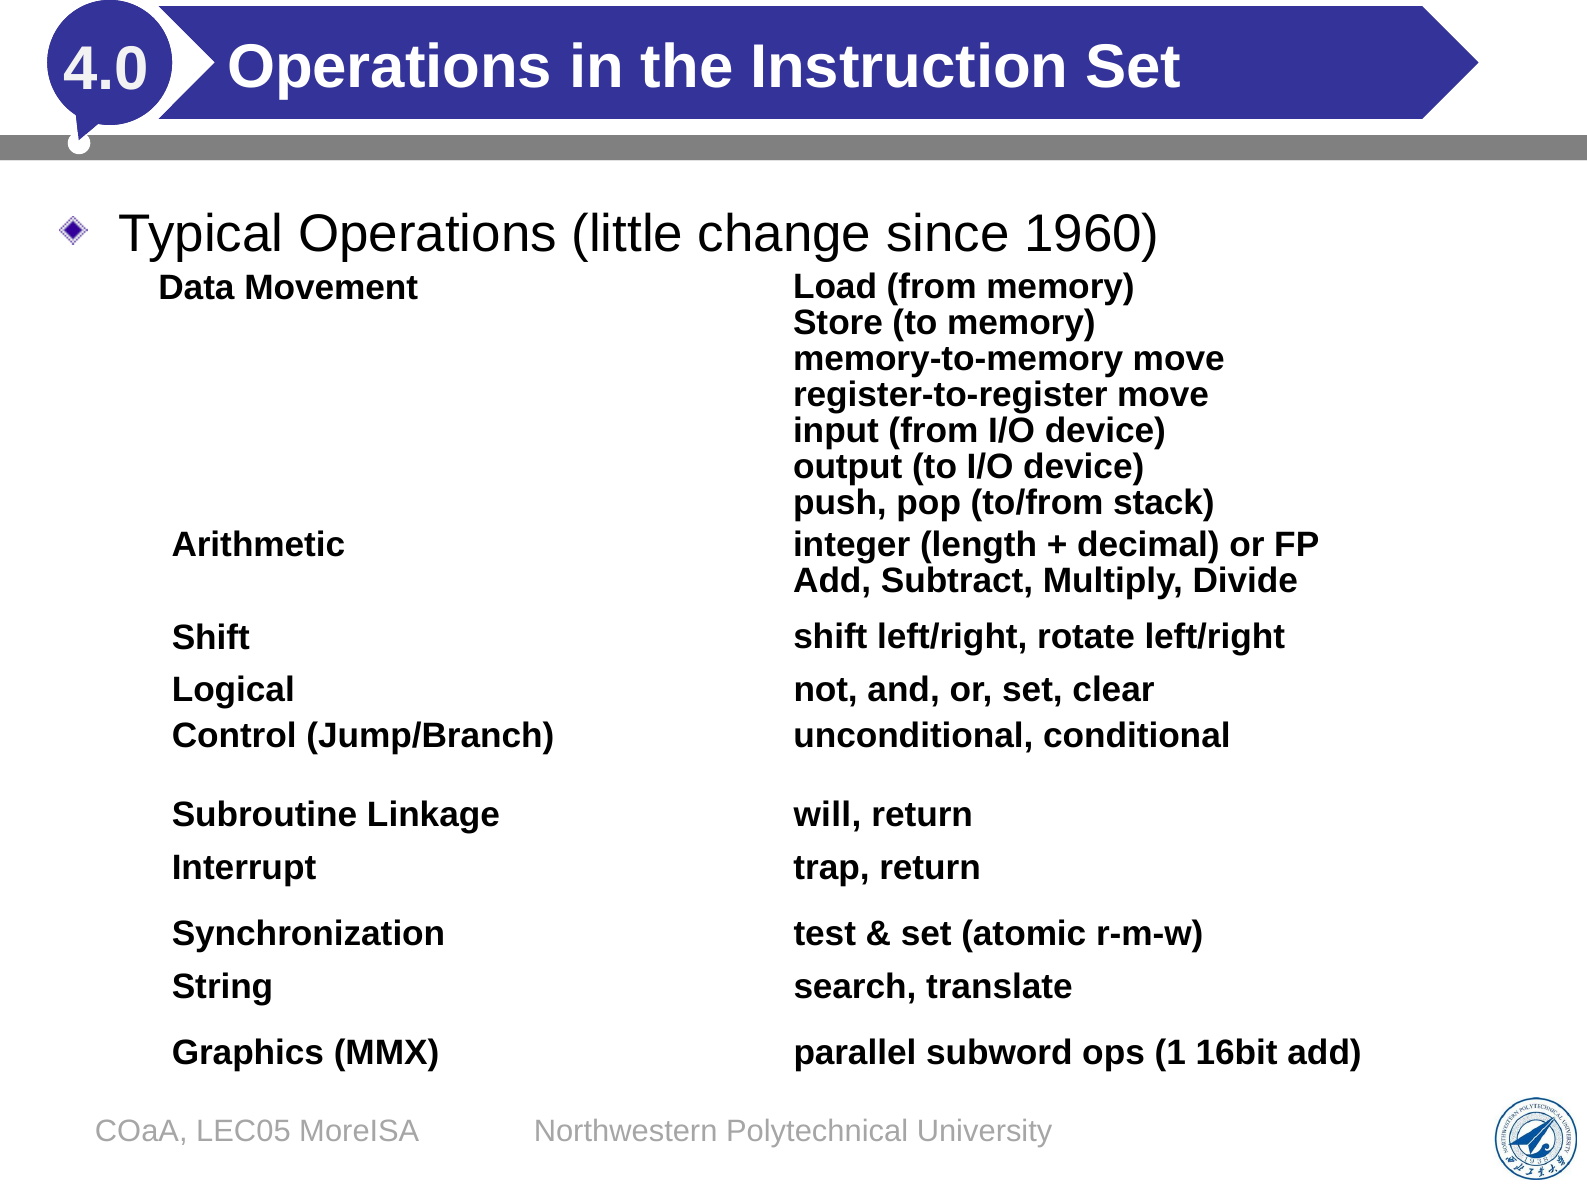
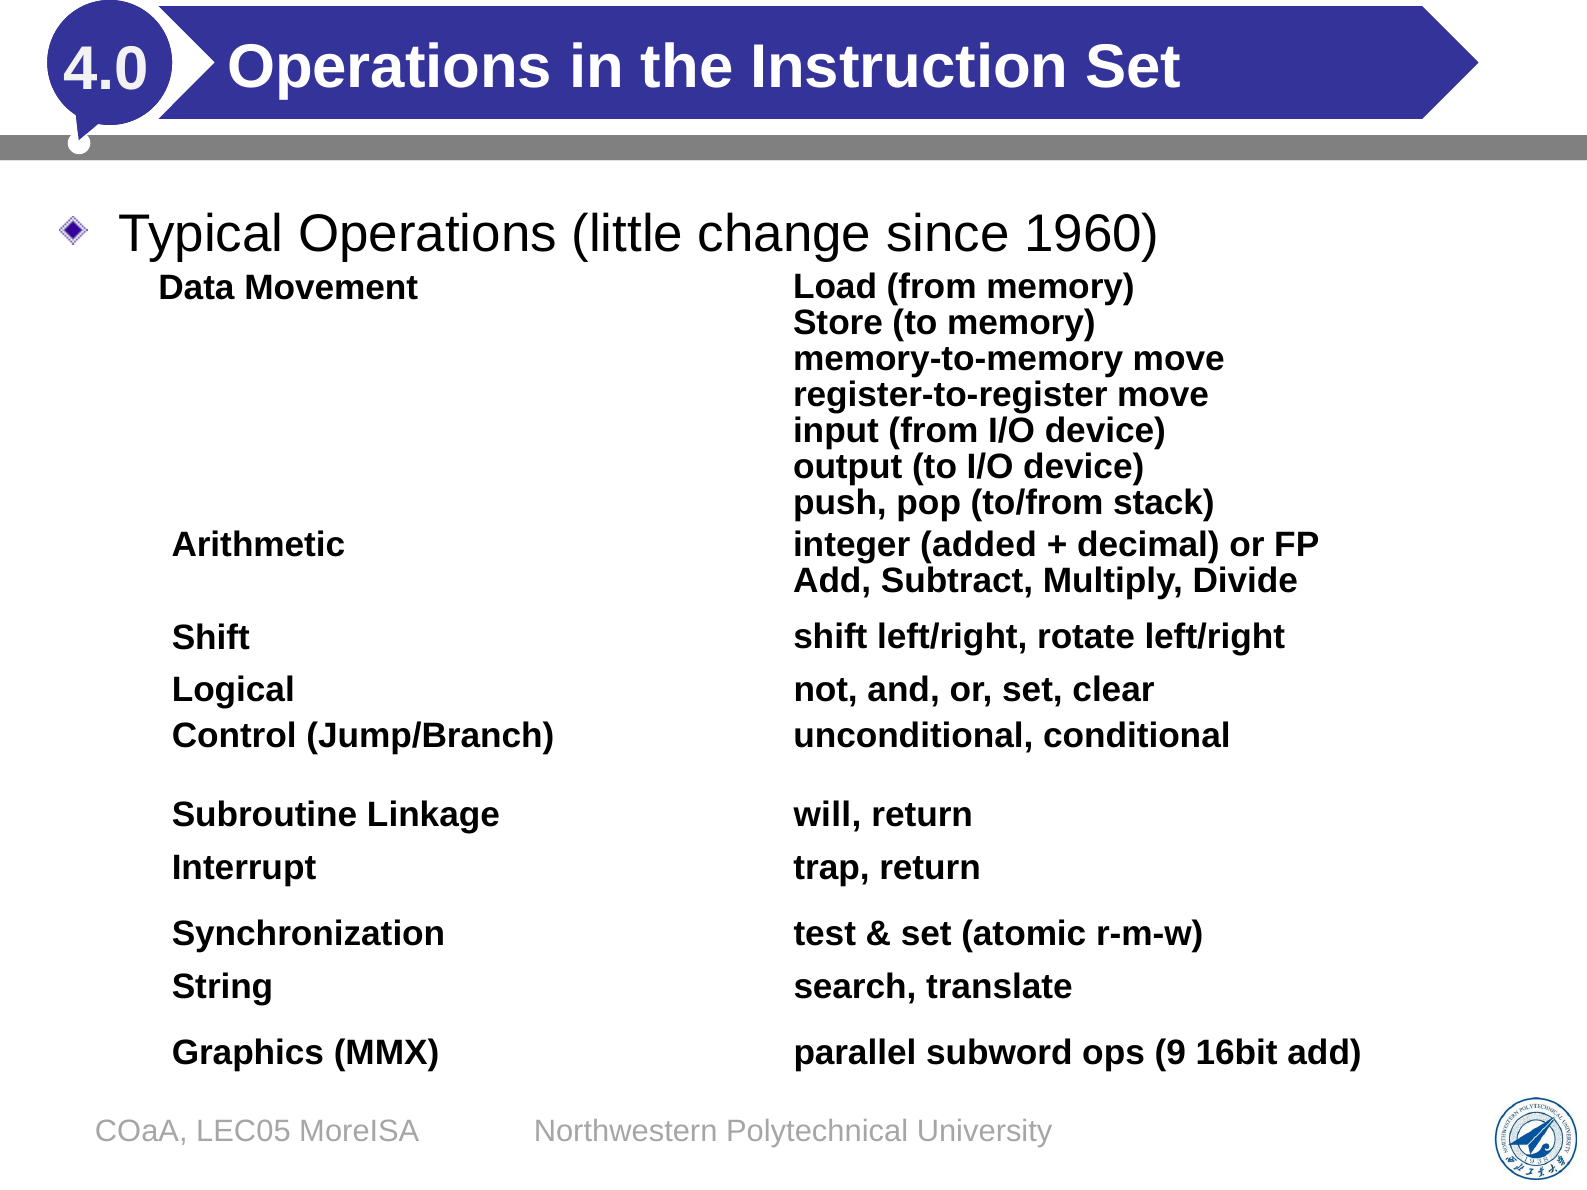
length: length -> added (978, 545)
1: 1 -> 9 (1170, 1053)
